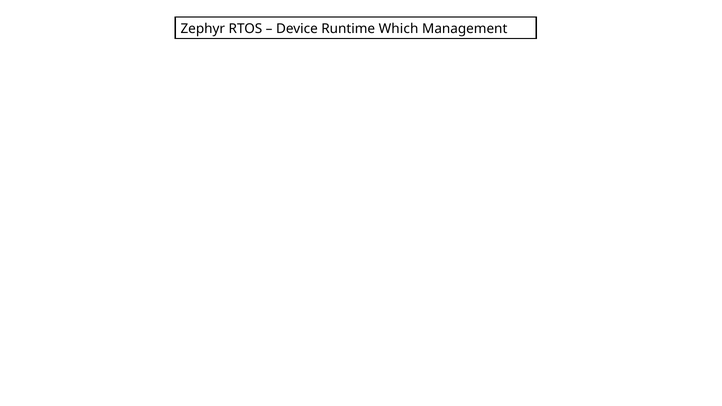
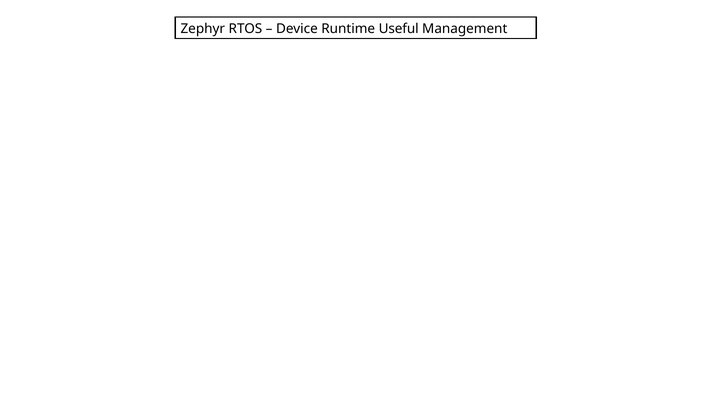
Which: Which -> Useful (399, 29)
